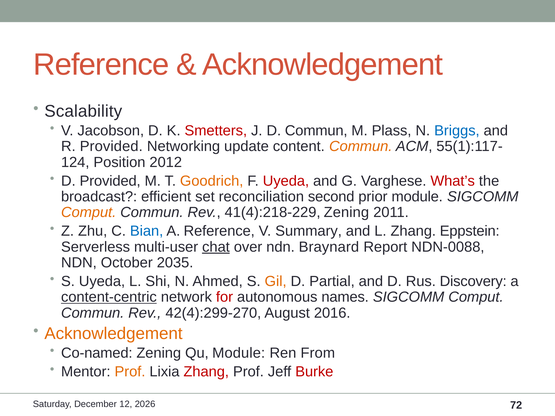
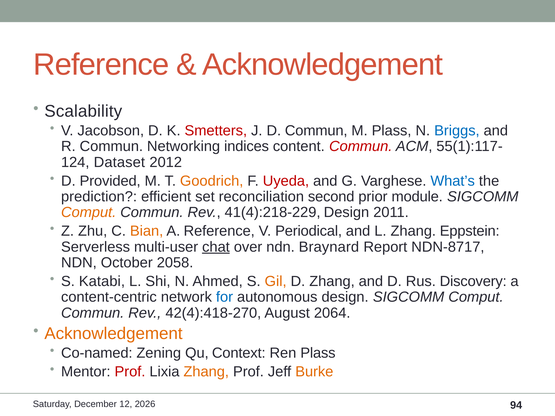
R Provided: Provided -> Commun (111, 147)
update: update -> indices (247, 147)
Commun colour: orange -> red (361, 147)
Position: Position -> Dataset (119, 162)
What’s colour: red -> blue (453, 181)
broadcast: broadcast -> prediction (99, 197)
41(4):218-229 Zening: Zening -> Design (346, 213)
Bian colour: blue -> orange (147, 231)
Summary: Summary -> Periodical (309, 231)
NDN-0088: NDN-0088 -> NDN-8717 (448, 247)
2035: 2035 -> 2058 (175, 263)
S Uyeda: Uyeda -> Katabi (102, 281)
D Partial: Partial -> Zhang (332, 281)
content-centric underline: present -> none (109, 297)
for colour: red -> blue (225, 297)
autonomous names: names -> design (345, 297)
42(4):299-270: 42(4):299-270 -> 42(4):418-270 (213, 313)
2016: 2016 -> 2064 (332, 313)
Qu Module: Module -> Context (239, 353)
Ren From: From -> Plass (318, 353)
Prof colour: orange -> red (130, 372)
Zhang colour: red -> orange (206, 372)
Burke colour: red -> orange (314, 372)
72: 72 -> 94 (516, 406)
